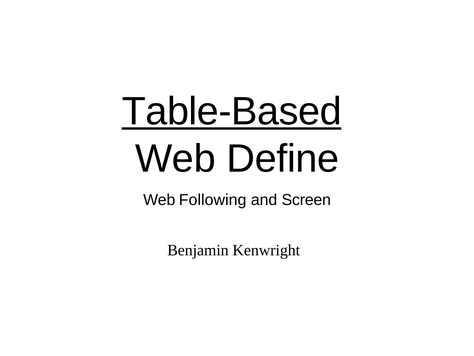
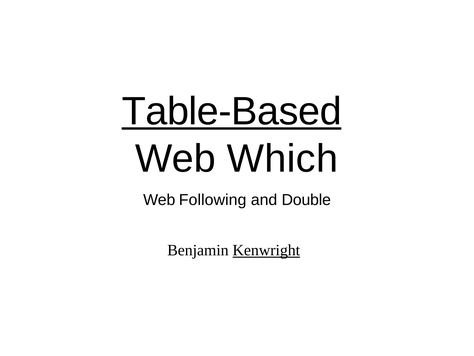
Define: Define -> Which (282, 159)
Screen: Screen -> Double (306, 200)
Kenwright underline: none -> present (266, 250)
